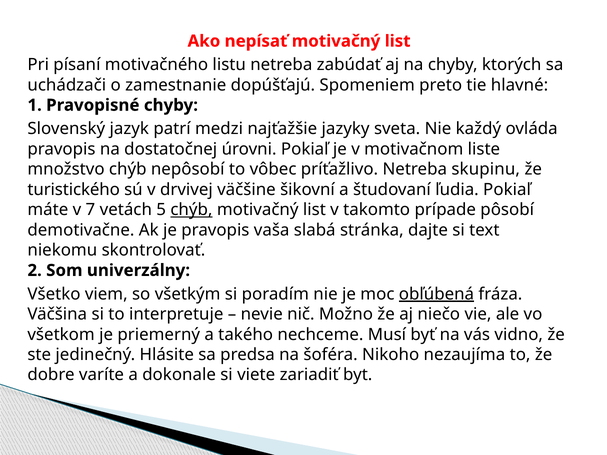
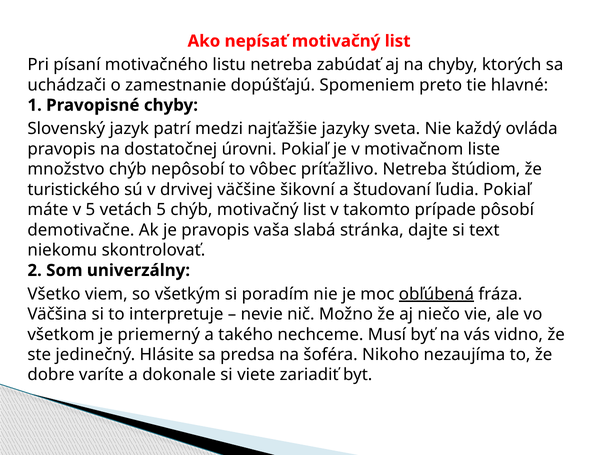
skupinu: skupinu -> štúdiom (486, 169)
v 7: 7 -> 5 (90, 210)
chýb underline: present -> none (191, 210)
